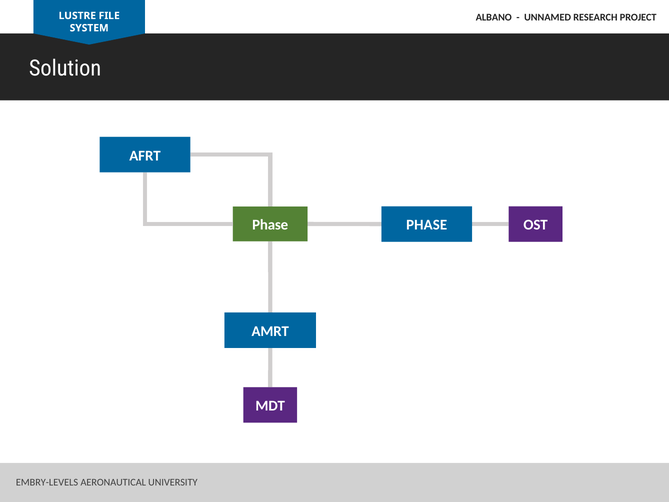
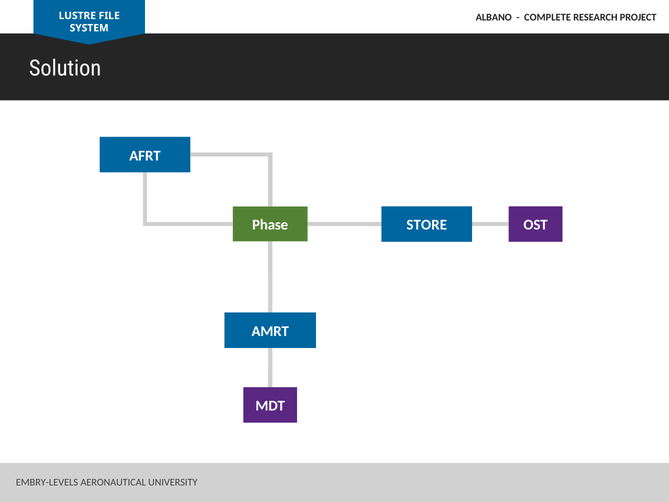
UNNAMED: UNNAMED -> COMPLETE (548, 17)
PHASE: PHASE -> STORE (427, 225)
